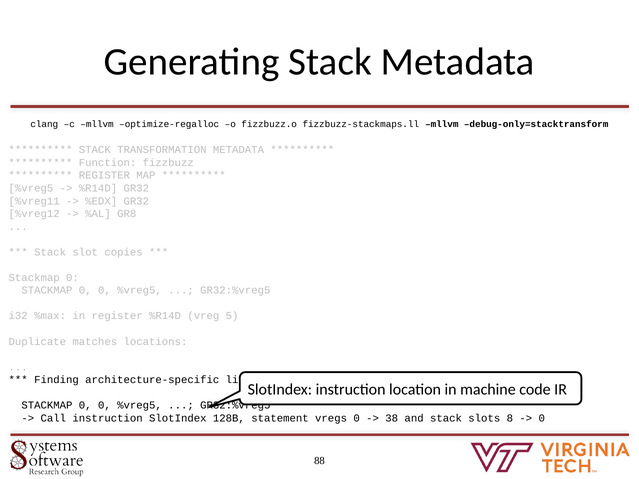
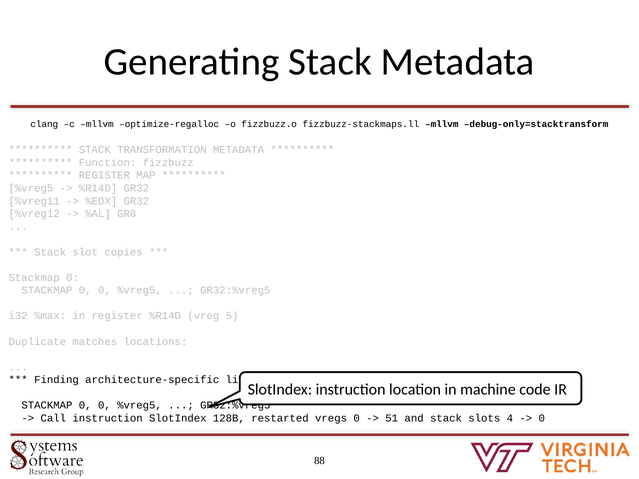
statement: statement -> restarted (280, 418)
38: 38 -> 51 (392, 418)
8: 8 -> 4 (510, 418)
